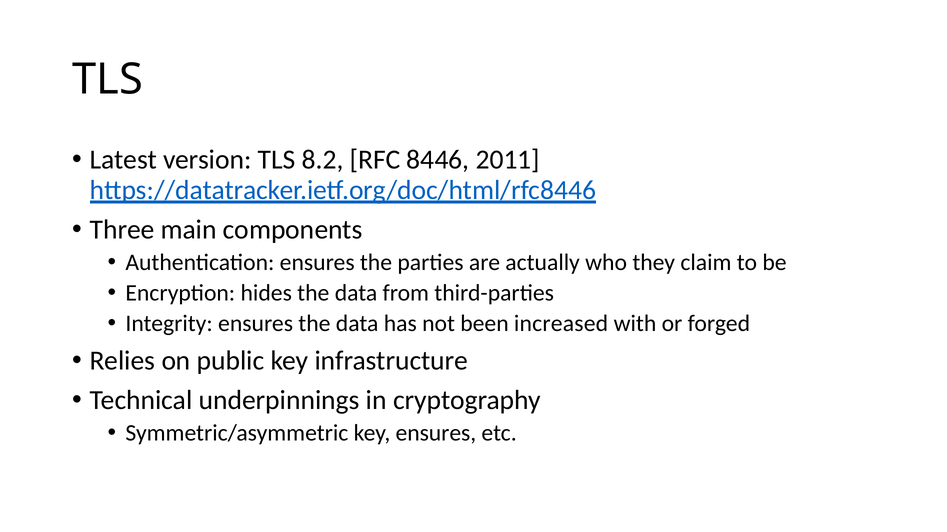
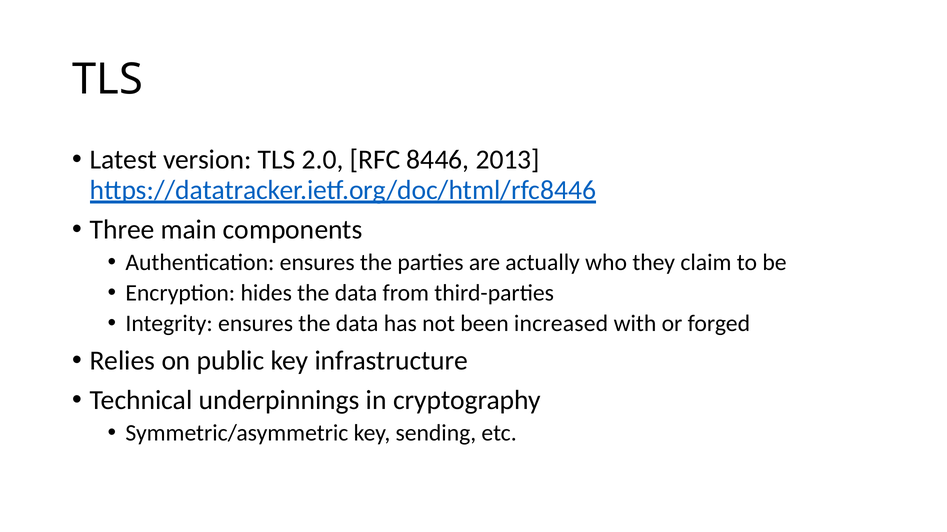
8.2: 8.2 -> 2.0 (323, 160)
2011: 2011 -> 2013 (508, 160)
key ensures: ensures -> sending (436, 433)
